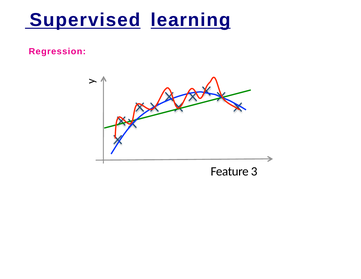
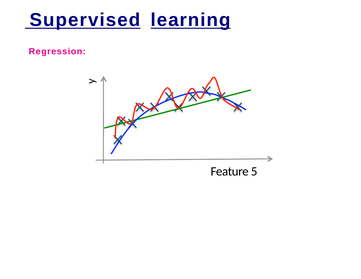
3: 3 -> 5 (254, 171)
